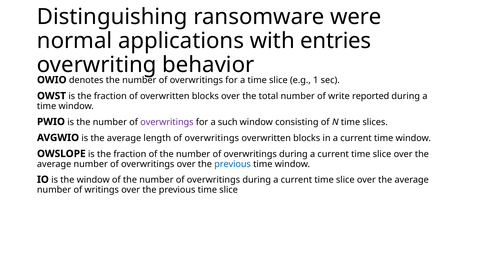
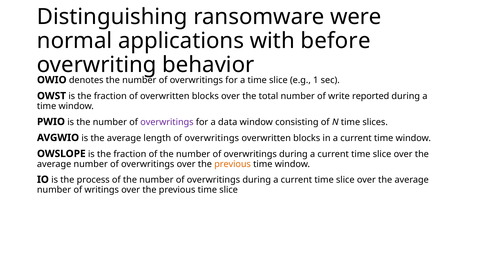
entries: entries -> before (336, 41)
such: such -> data (228, 122)
previous colour: blue -> orange (233, 164)
the window: window -> process (93, 180)
